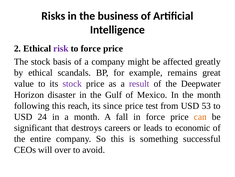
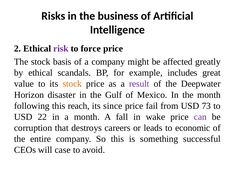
remains: remains -> includes (182, 72)
stock colour: purple -> orange (72, 83)
test: test -> fail (152, 105)
53: 53 -> 73 (206, 105)
24: 24 -> 22 (42, 116)
in force: force -> wake (155, 116)
can colour: orange -> purple (200, 116)
significant: significant -> corruption (33, 127)
over: over -> case (63, 149)
